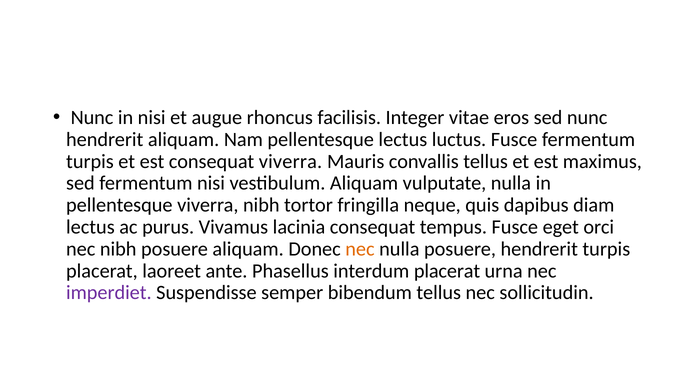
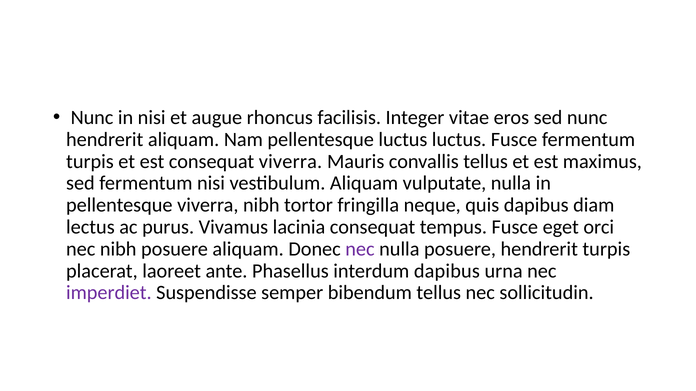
pellentesque lectus: lectus -> luctus (403, 140)
nec colour: orange -> purple (360, 249)
interdum placerat: placerat -> dapibus (447, 271)
